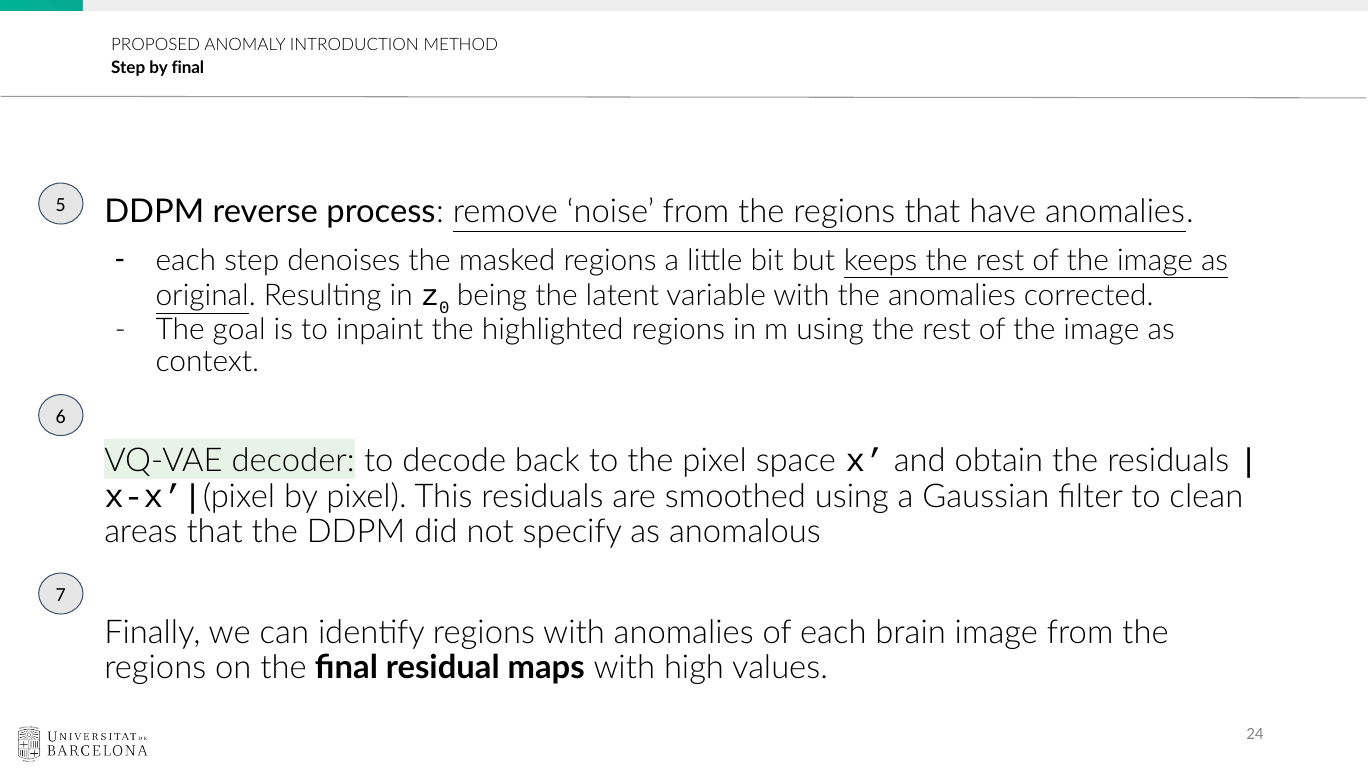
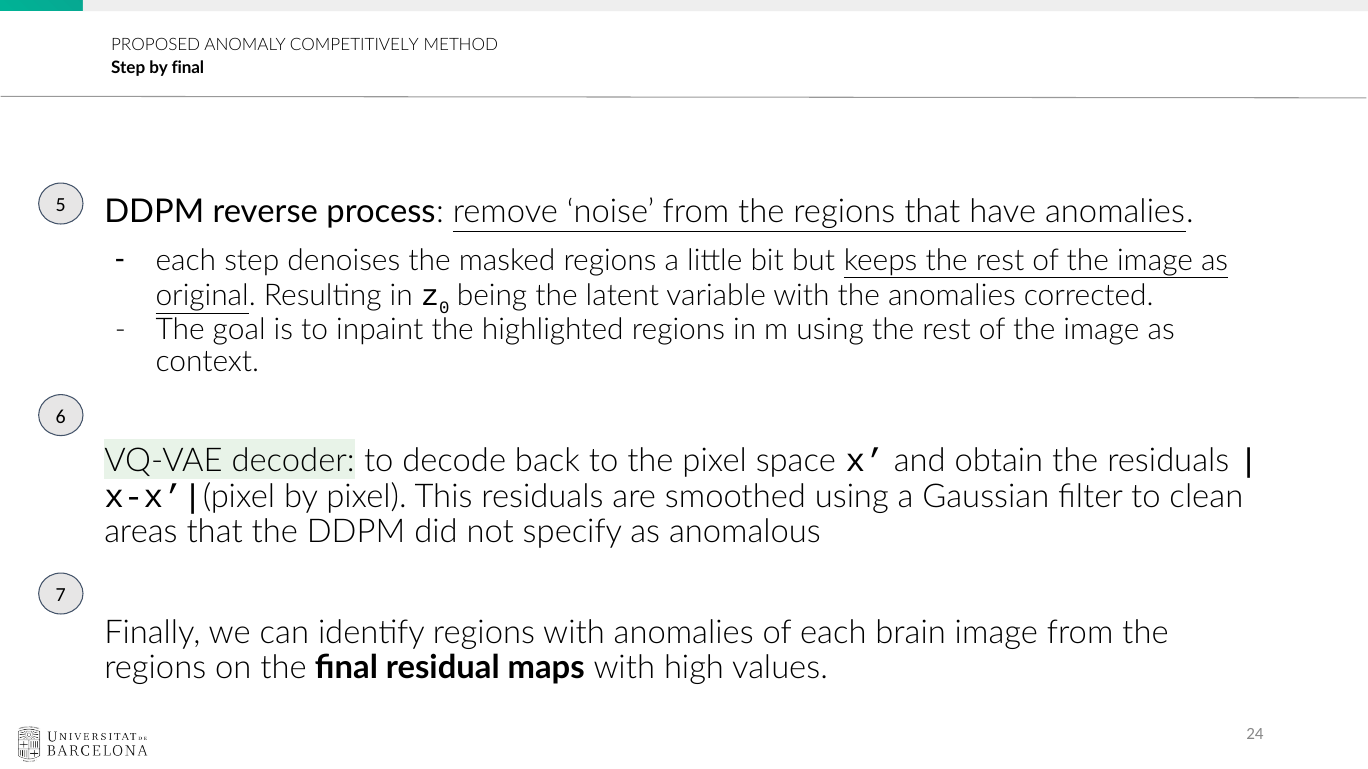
INTRODUCTION: INTRODUCTION -> COMPETITIVELY (354, 45)
